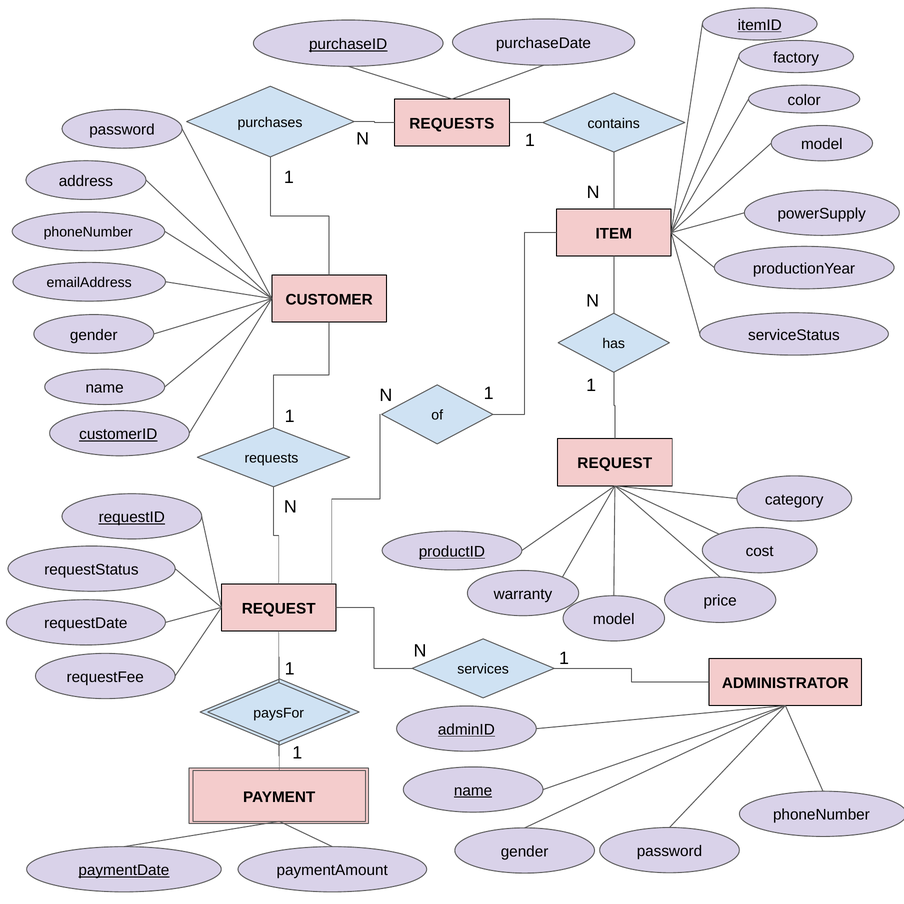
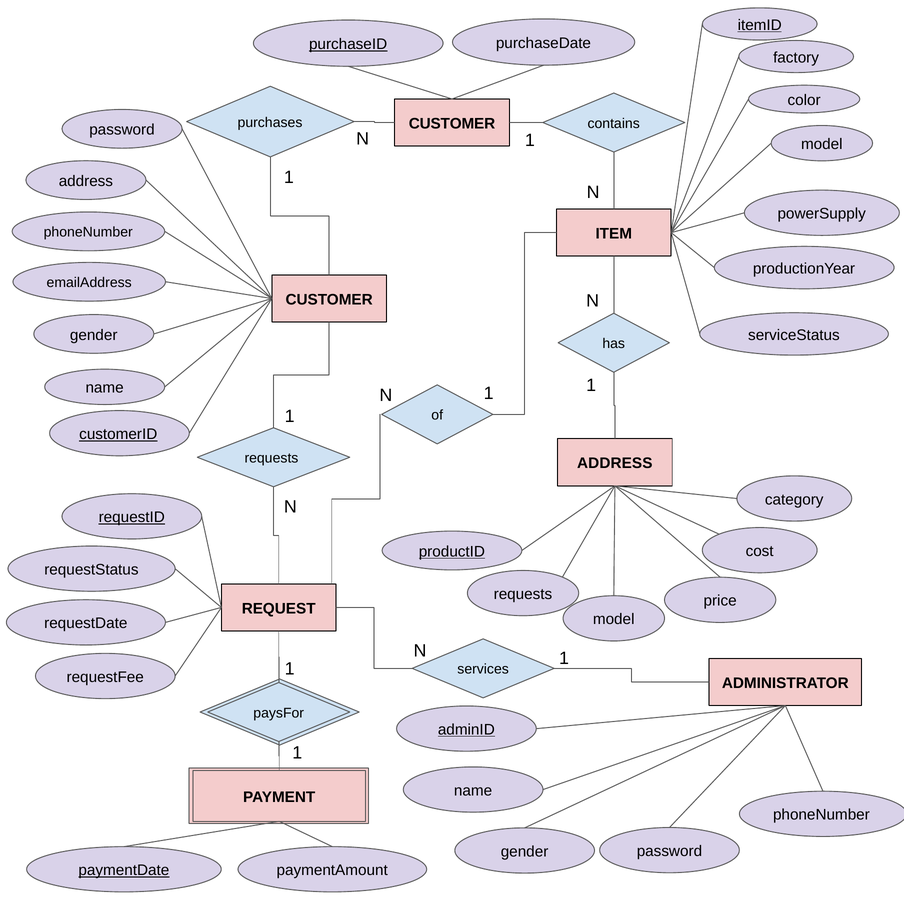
REQUESTS: REQUESTS -> CUSTOMER (452, 124)
REQUEST: REQUEST -> ADDRESS (615, 463)
warranty: warranty -> requests (523, 594)
name underline: present -> none (473, 791)
